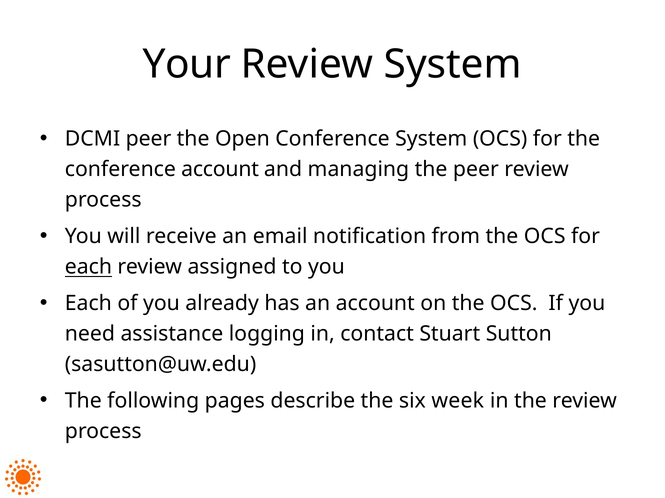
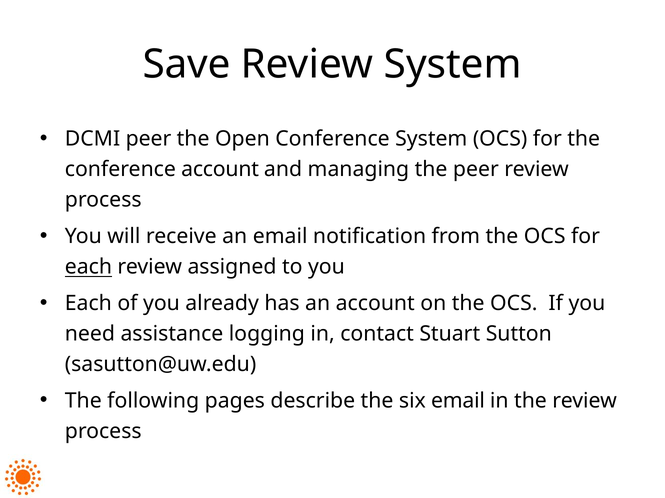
Your: Your -> Save (187, 64)
six week: week -> email (458, 401)
